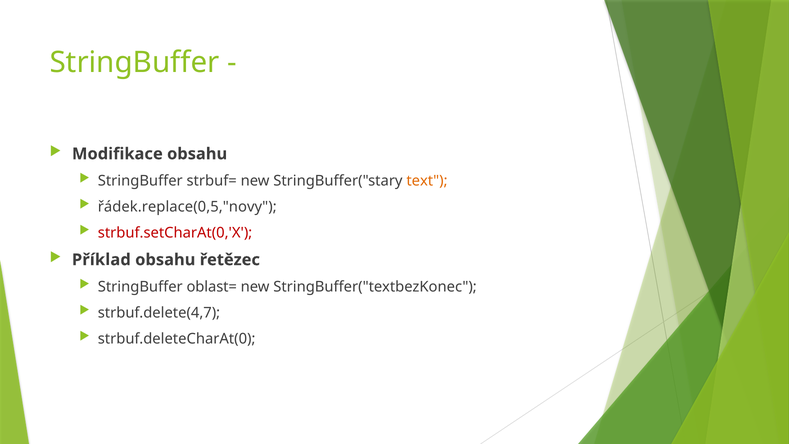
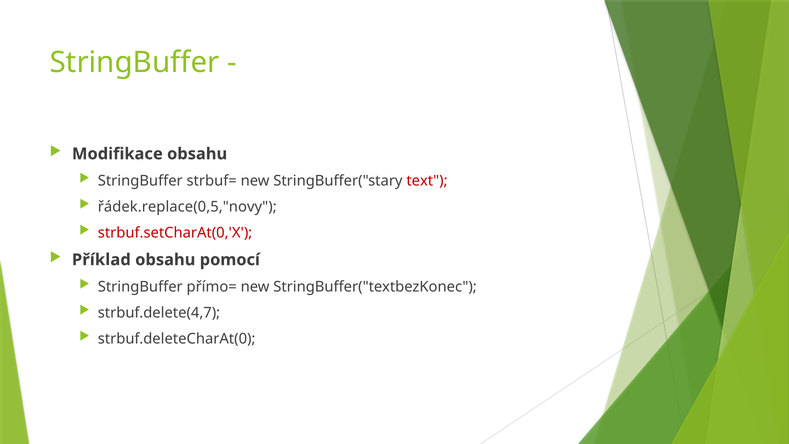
text colour: orange -> red (427, 181)
řetězec: řetězec -> pomocí (230, 260)
oblast=: oblast= -> přímo= (212, 287)
